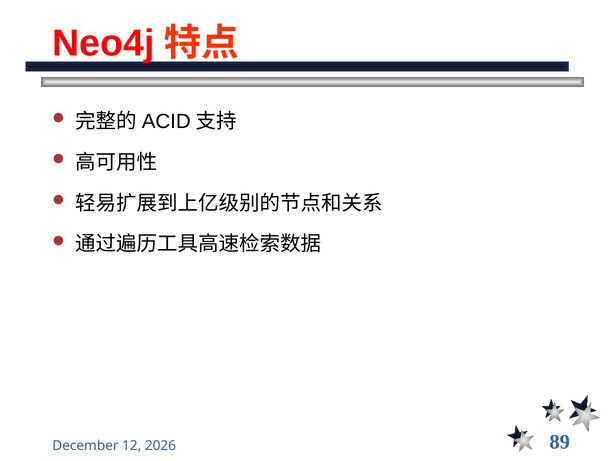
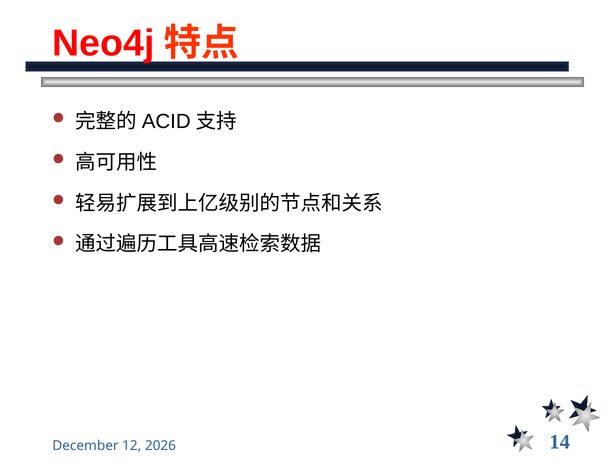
89: 89 -> 14 (560, 442)
